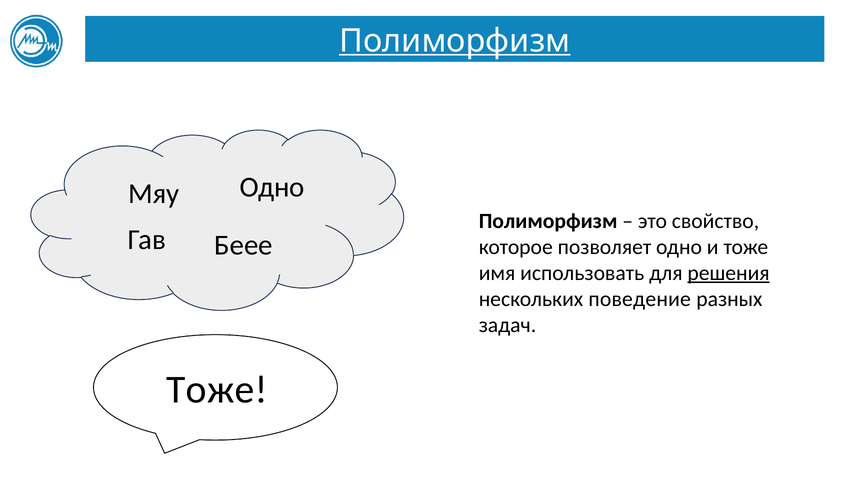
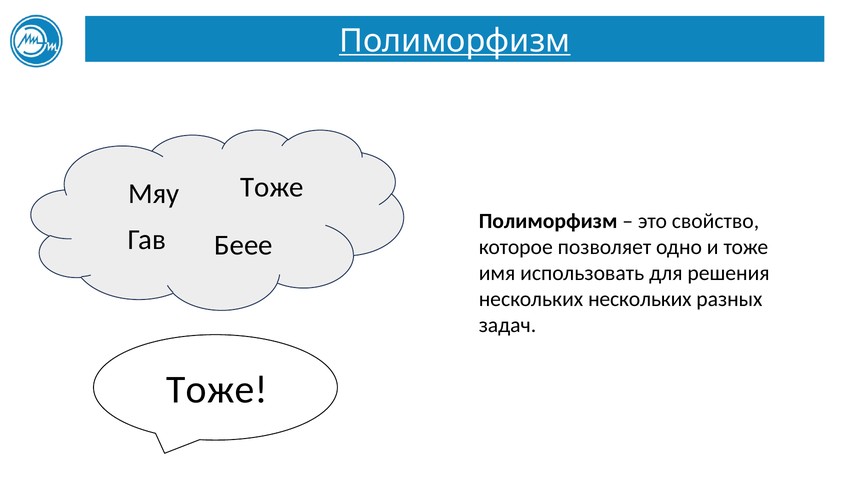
Одно: Одно -> Тоже (272, 188)
решения underline: present -> none (729, 273)
нескольких поведение: поведение -> нескольких (640, 299)
